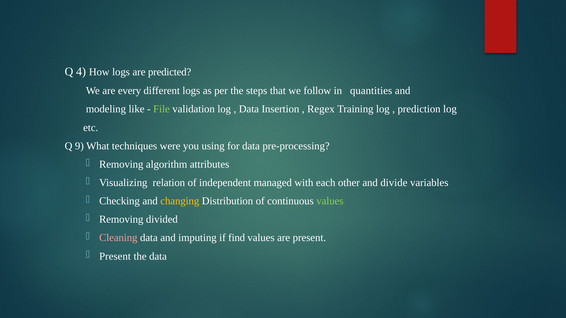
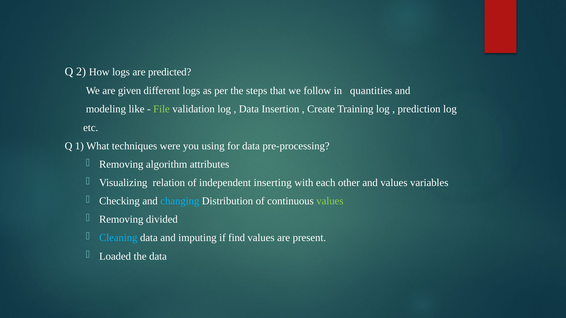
4: 4 -> 2 (81, 72)
every: every -> given (130, 91)
Regex: Regex -> Create (321, 109)
9: 9 -> 1 (79, 146)
managed: managed -> inserting (273, 183)
and divide: divide -> values (394, 183)
changing colour: yellow -> light blue (180, 201)
Cleaning colour: pink -> light blue (118, 238)
Present: Present -> Loaded (115, 256)
